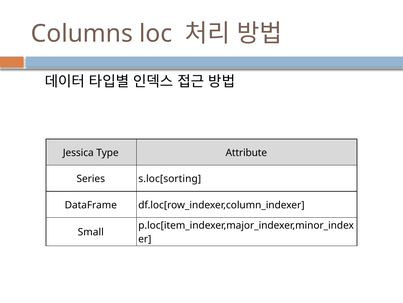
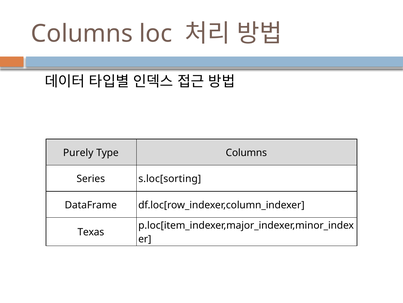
Jessica: Jessica -> Purely (78, 152)
Type Attribute: Attribute -> Columns (246, 152)
Small: Small -> Texas (91, 232)
